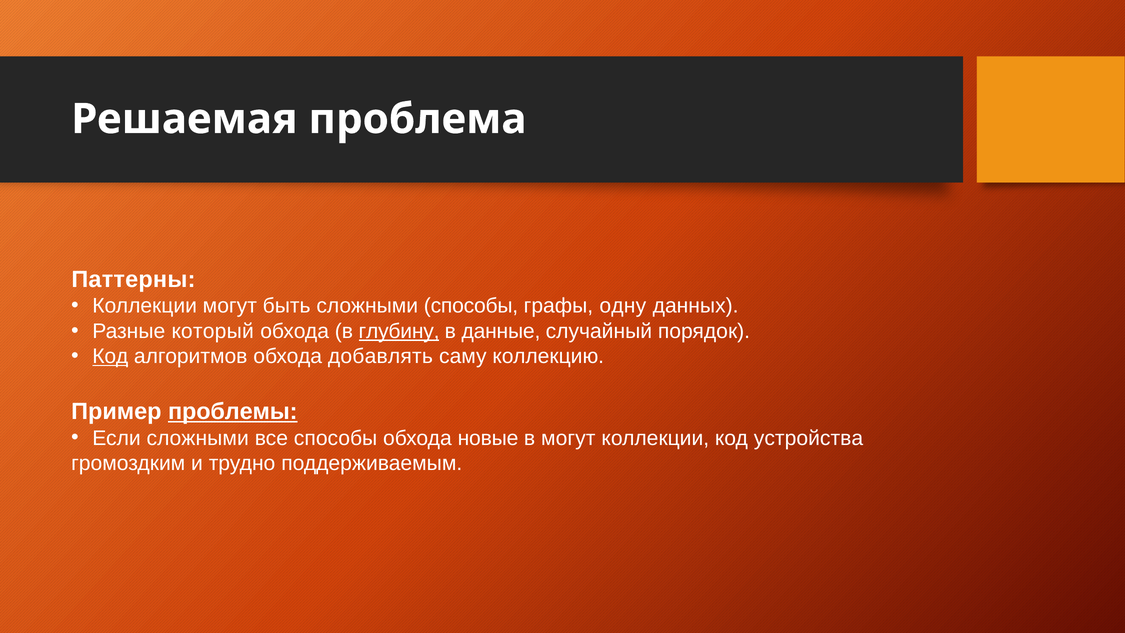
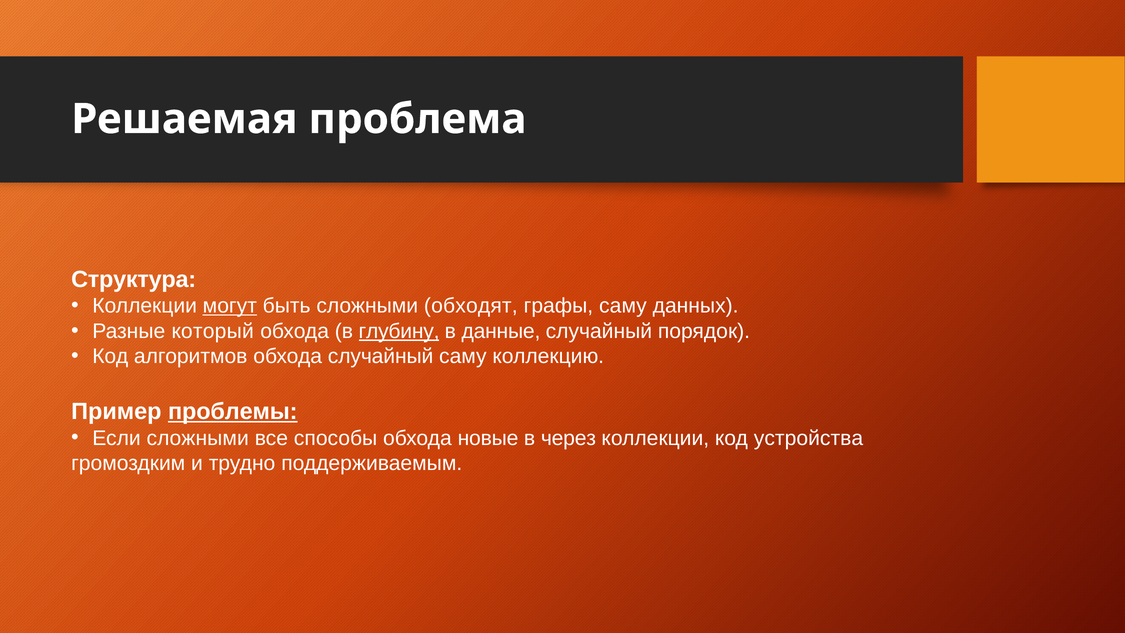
Паттерны: Паттерны -> Структура (134, 279)
могут underline: none -> present (230, 306)
сложными способы: способы -> обходят (471, 306)
графы одну: одну -> саму (623, 306)
Код underline: present -> none (110, 356)
обхода добавлять: добавлять -> случайный (381, 356)
в могут: могут -> через (568, 438)
